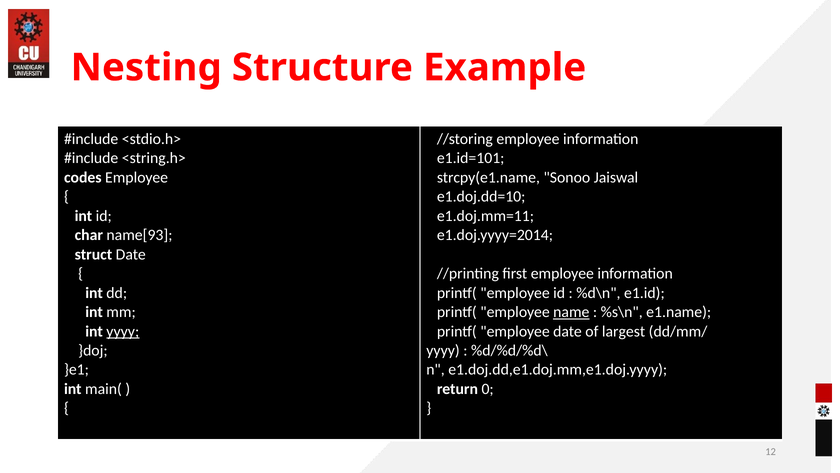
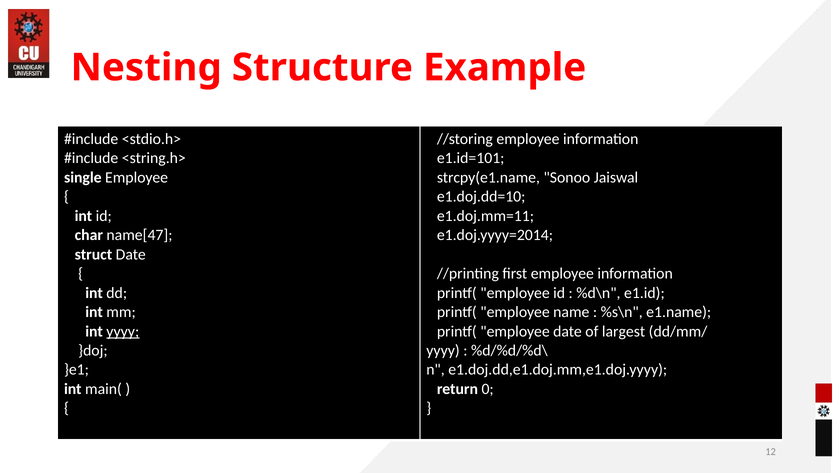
codes: codes -> single (83, 177)
name[93: name[93 -> name[47 (139, 235)
name underline: present -> none (571, 312)
